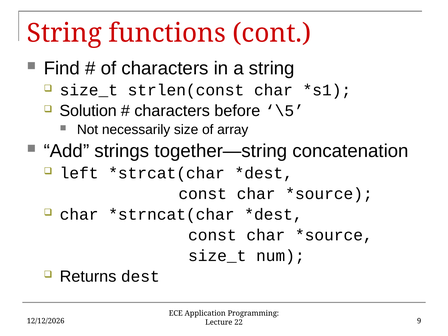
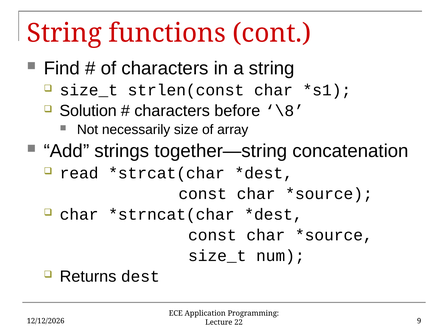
\5: \5 -> \8 (284, 111)
left: left -> read (79, 173)
